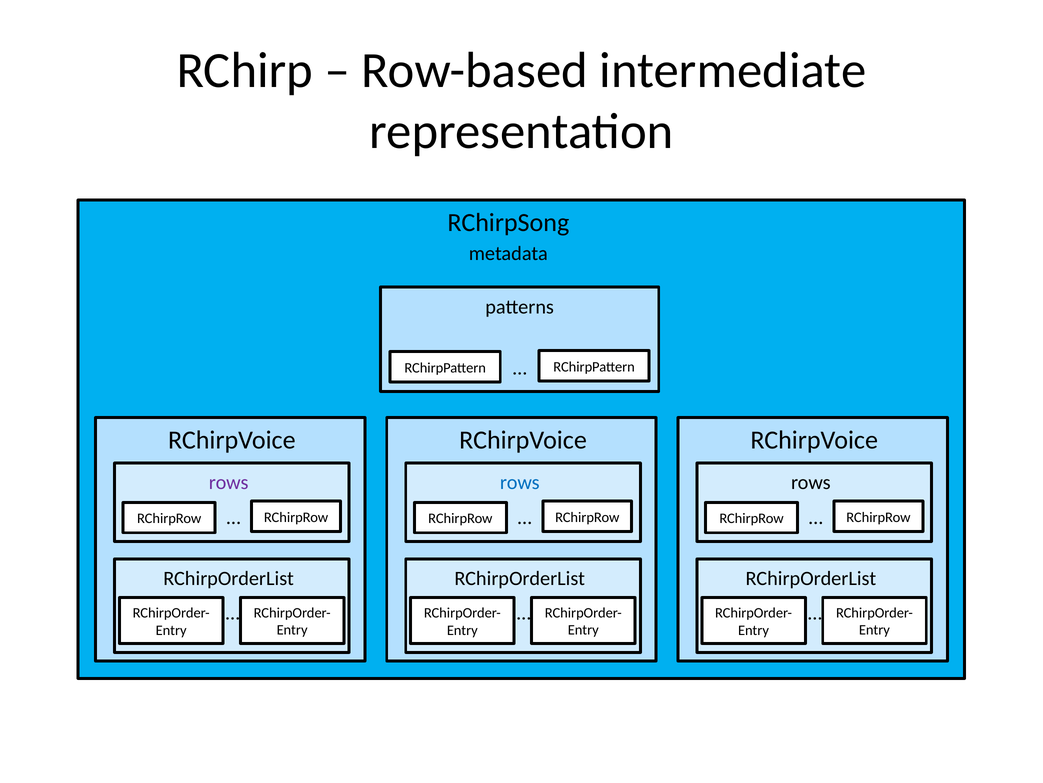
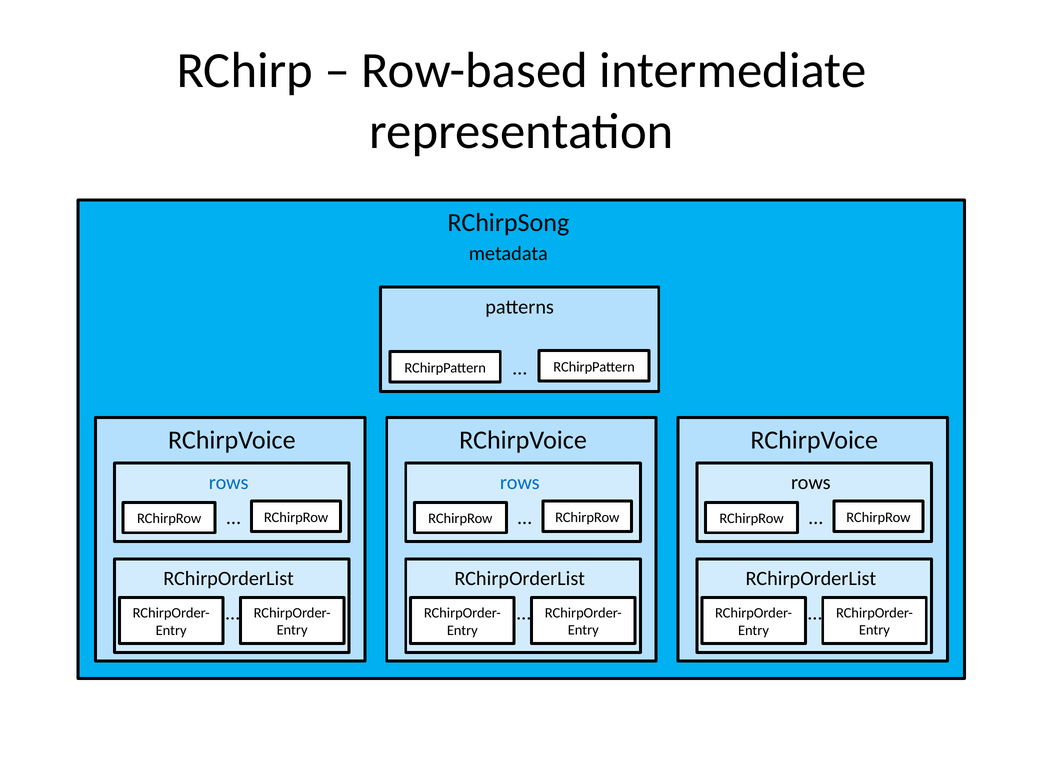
rows colour: purple -> blue (229, 482)
